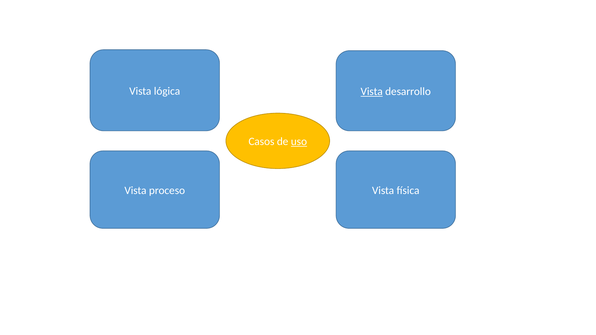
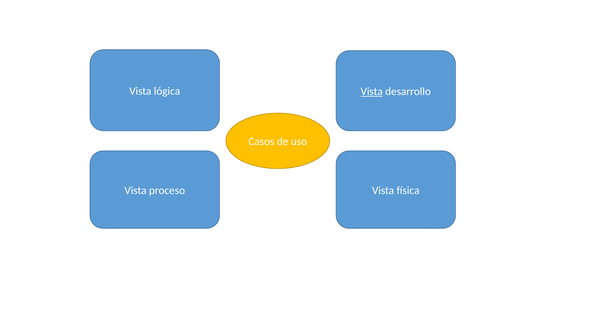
uso underline: present -> none (299, 142)
